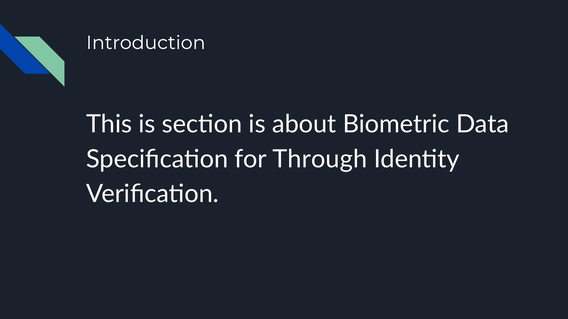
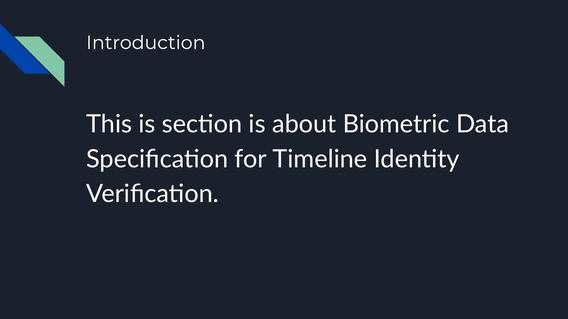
Through: Through -> Timeline (320, 159)
